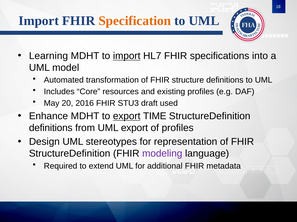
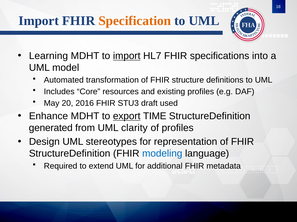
definitions: definitions -> generated (51, 128)
UML export: export -> clarity (134, 128)
modeling colour: purple -> blue (162, 154)
